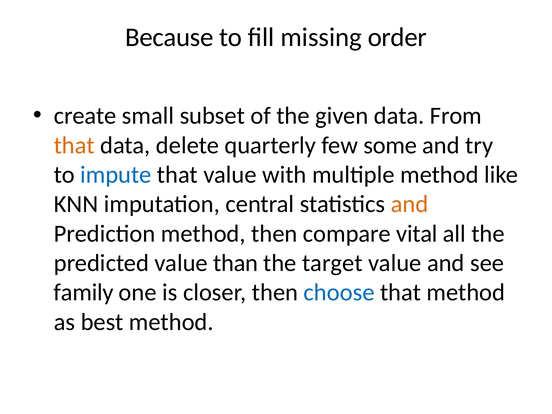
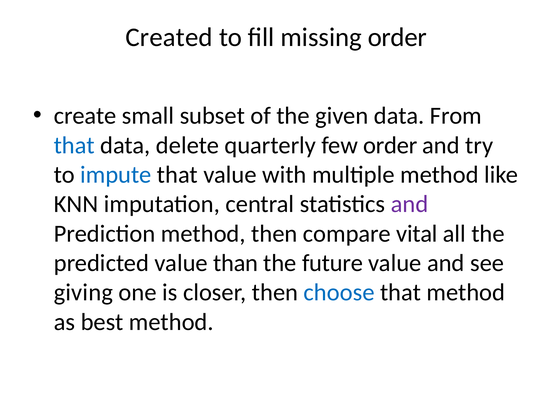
Because: Because -> Created (169, 37)
that colour: orange -> blue (74, 145)
few some: some -> order (390, 145)
and colour: orange -> purple (410, 204)
target: target -> future (332, 263)
family: family -> giving (83, 292)
